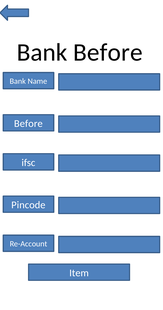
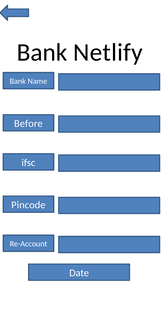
Bank Before: Before -> Netlify (108, 52)
Item: Item -> Date (79, 273)
